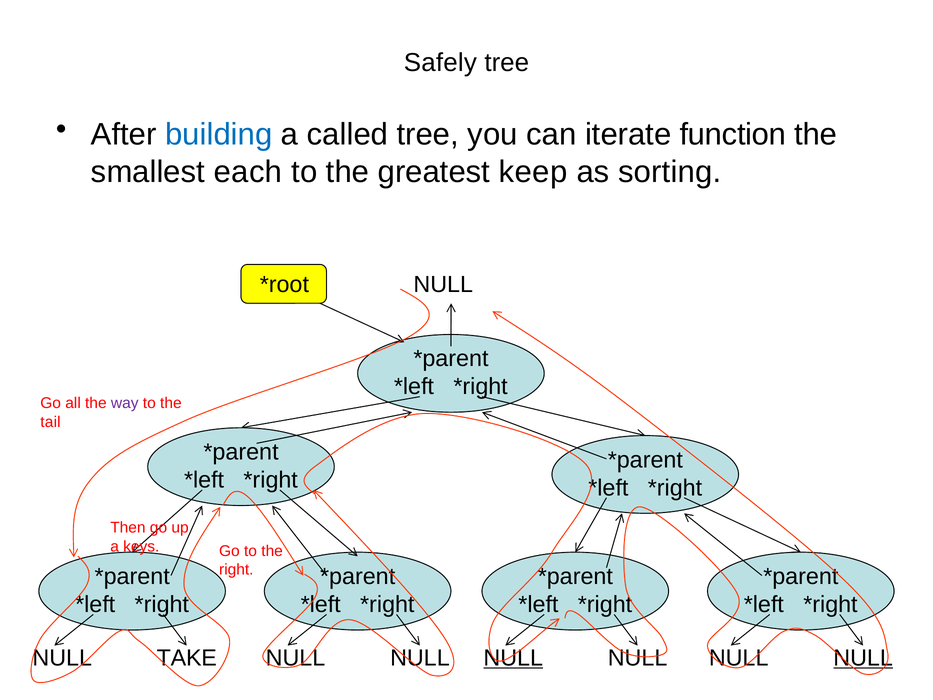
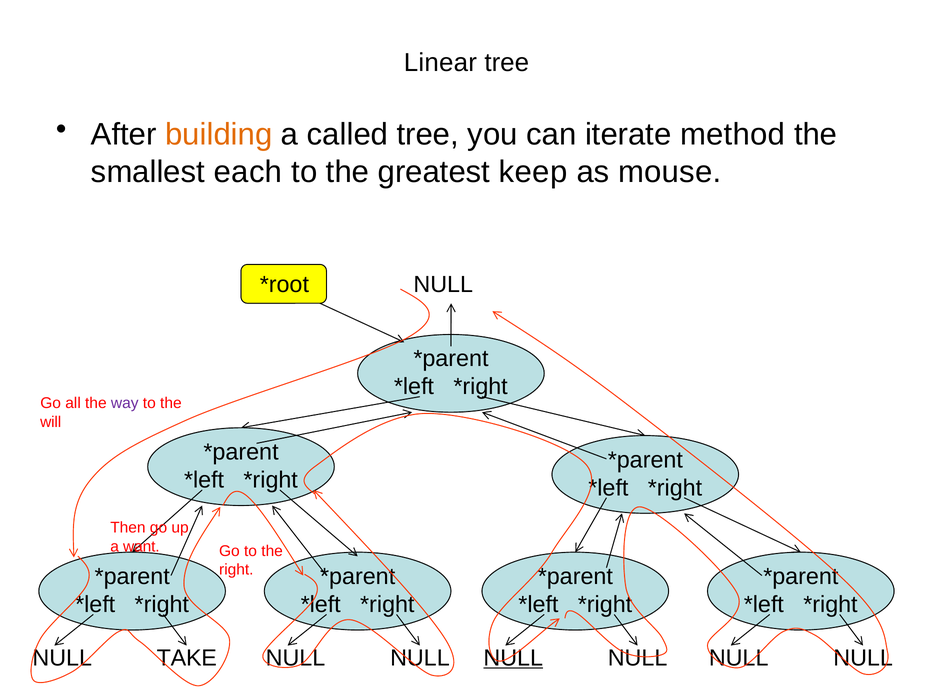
Safely: Safely -> Linear (440, 62)
building colour: blue -> orange (219, 134)
function: function -> method (733, 134)
sorting: sorting -> mouse (670, 172)
tail: tail -> will (51, 422)
keys: keys -> want (141, 546)
NULL underline: present -> none (863, 658)
